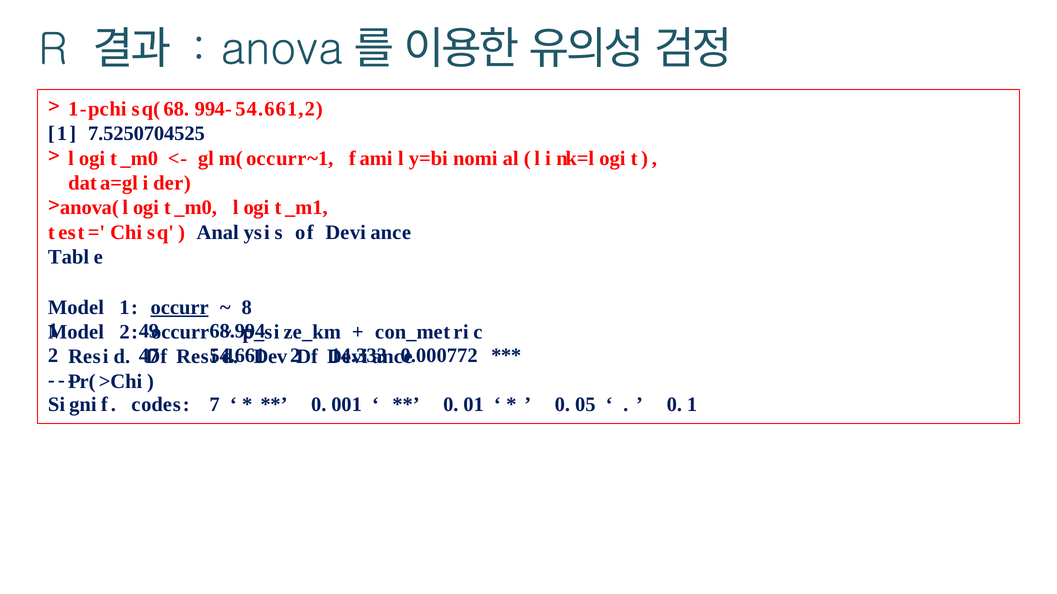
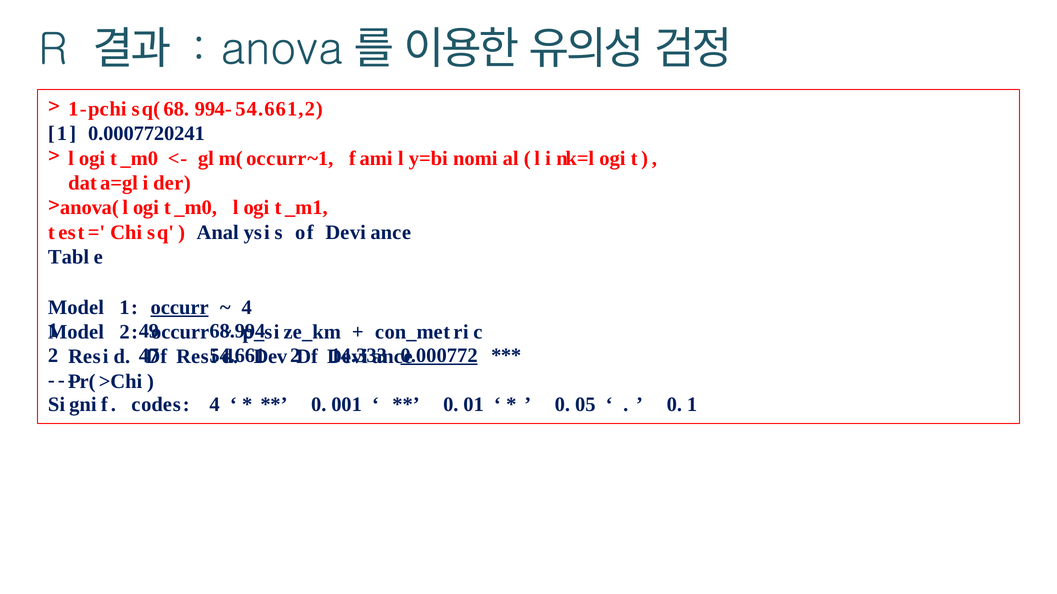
7.5250704525: 7.5250704525 -> 0.0007720241 (146, 134)
8: 8 -> 4 (247, 308)
0.000772 underline: none -> present (439, 356)
codes 7: 7 -> 4 (215, 405)
